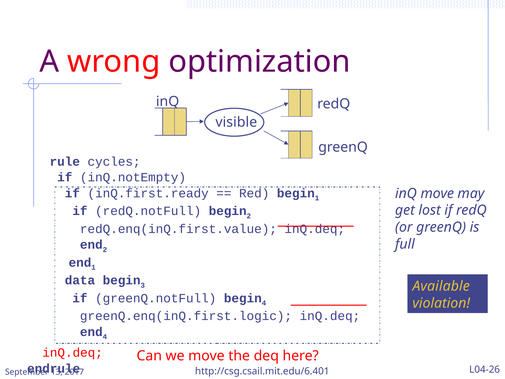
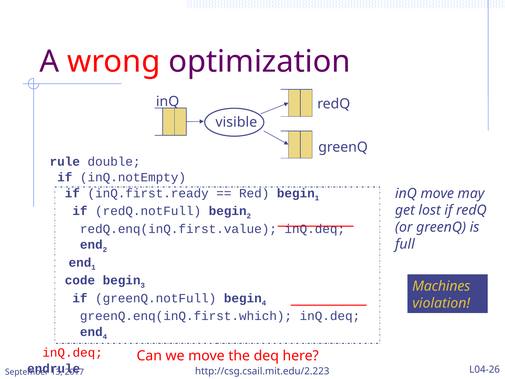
cycles: cycles -> double (114, 161)
data: data -> code (80, 280)
Available: Available -> Machines (441, 286)
greenQ.enq(inQ.first.logic: greenQ.enq(inQ.first.logic -> greenQ.enq(inQ.first.which (186, 316)
http://csg.csail.mit.edu/6.401: http://csg.csail.mit.edu/6.401 -> http://csg.csail.mit.edu/2.223 (262, 371)
